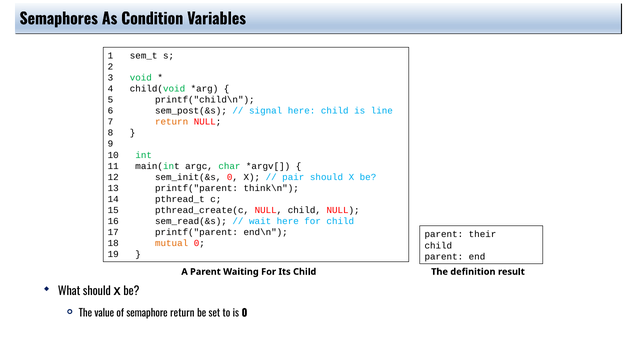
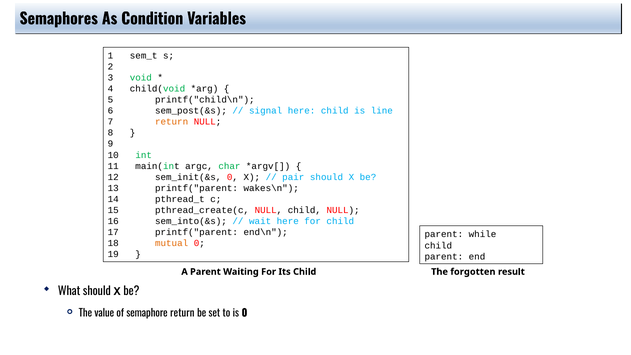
think\n: think\n -> wakes\n (271, 188)
sem_read(&s: sem_read(&s -> sem_into(&s (191, 221)
their: their -> while (483, 234)
definition: definition -> forgotten (473, 272)
